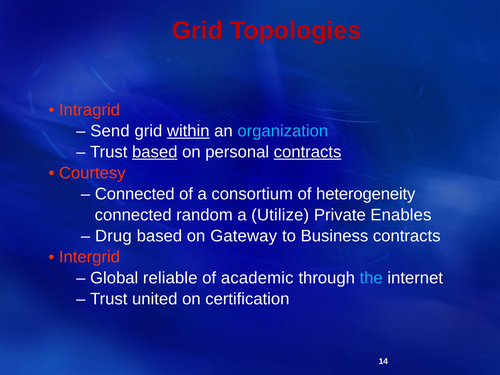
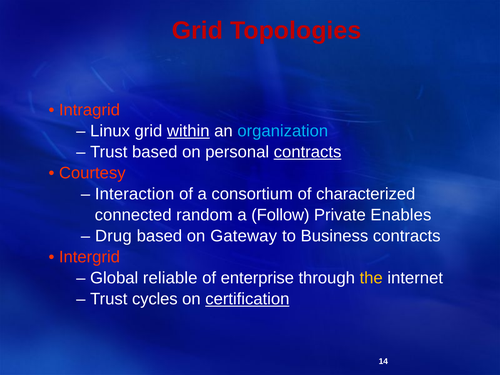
Send: Send -> Linux (110, 131)
based underline: present -> none (155, 152)
Connected: Connected -> Interaction (135, 194)
heterogeneity: heterogeneity -> characterized (366, 194)
Utilize: Utilize -> Follow (280, 215)
academic: academic -> enterprise (257, 278)
the colour: light blue -> yellow (371, 278)
united: united -> cycles (155, 299)
certification underline: none -> present (247, 299)
